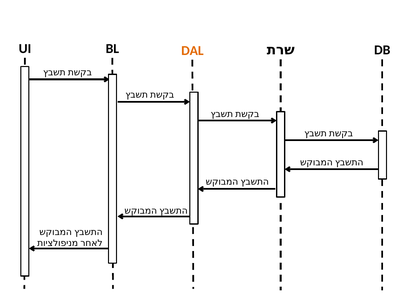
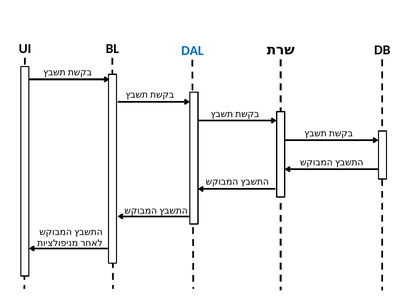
DAL colour: orange -> blue (192, 50)
